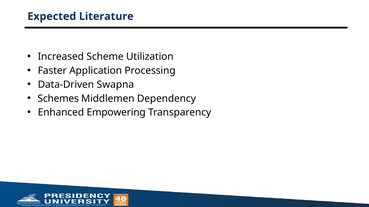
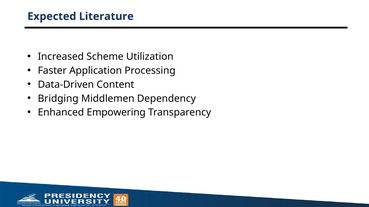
Swapna: Swapna -> Content (115, 85)
Schemes: Schemes -> Bridging (58, 99)
